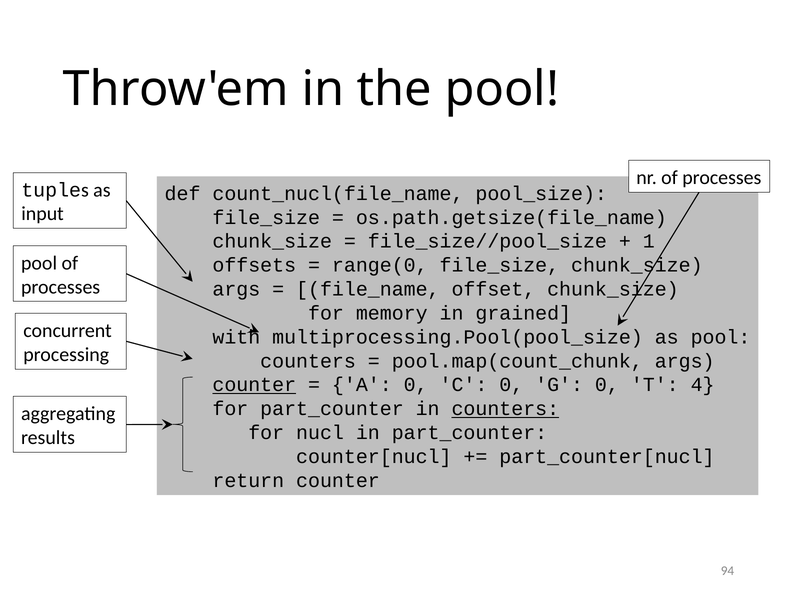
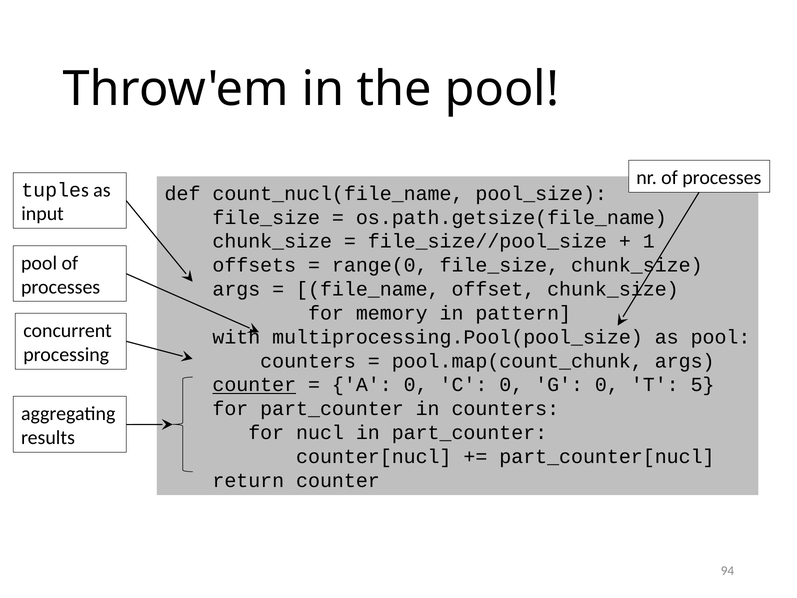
grained: grained -> pattern (523, 313)
4: 4 -> 5 (703, 385)
counters underline: present -> none (505, 409)
